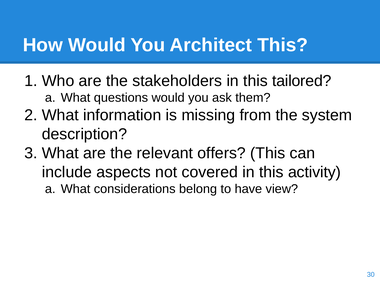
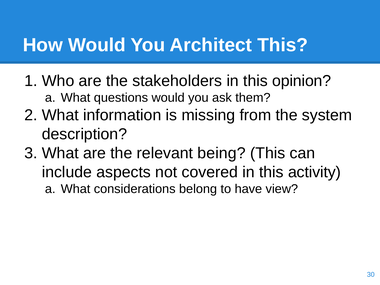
tailored: tailored -> opinion (302, 81)
offers: offers -> being (222, 153)
